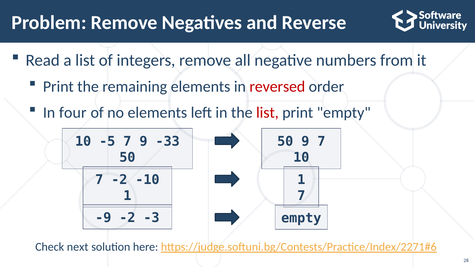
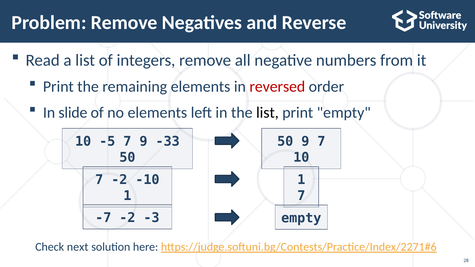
four: four -> slide (73, 113)
list colour: red -> black (267, 113)
-9: -9 -> -7 (103, 218)
